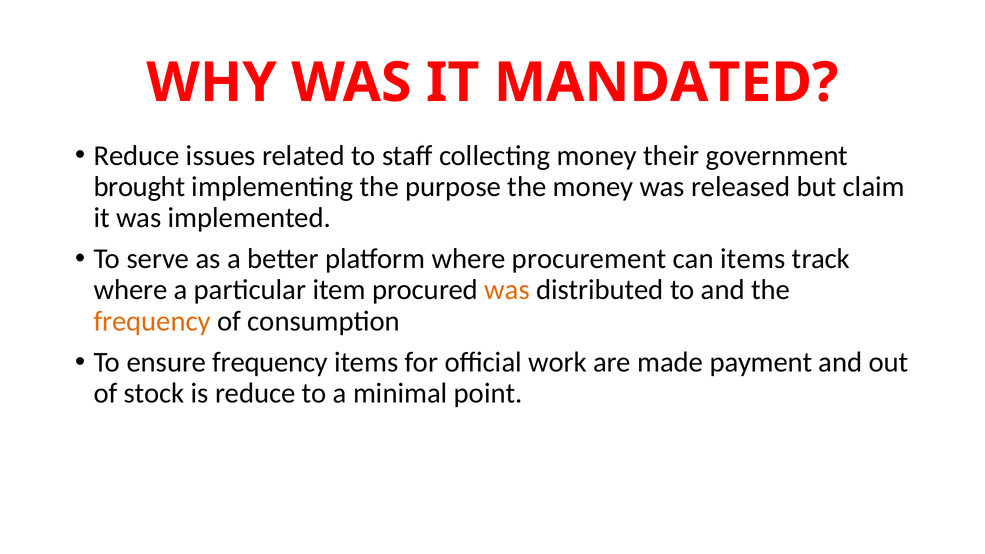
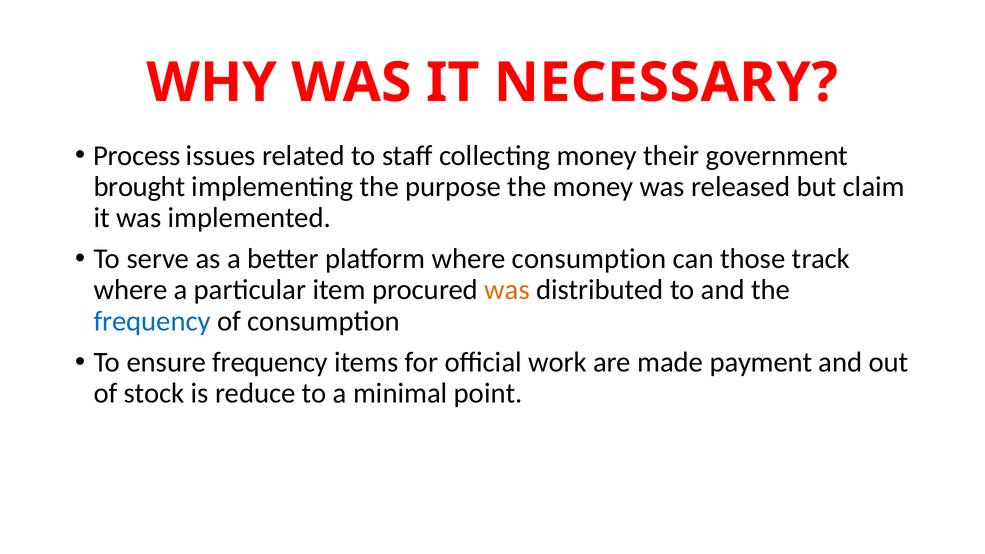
MANDATED: MANDATED -> NECESSARY (666, 83)
Reduce: Reduce -> Process (137, 156)
where procurement: procurement -> consumption (589, 259)
can items: items -> those (753, 259)
frequency colour: orange -> blue (152, 321)
